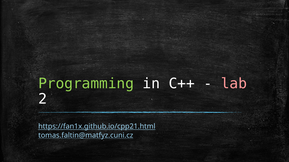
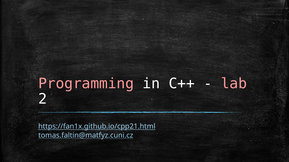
Programming colour: light green -> pink (86, 84)
